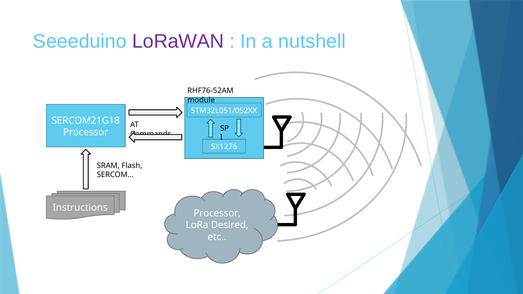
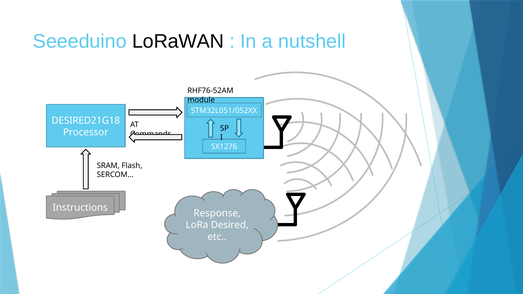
LoRaWAN colour: purple -> black (178, 41)
SERCOM21G18: SERCOM21G18 -> DESIRED21G18 (86, 121)
Processor: Processor -> Response (217, 213)
